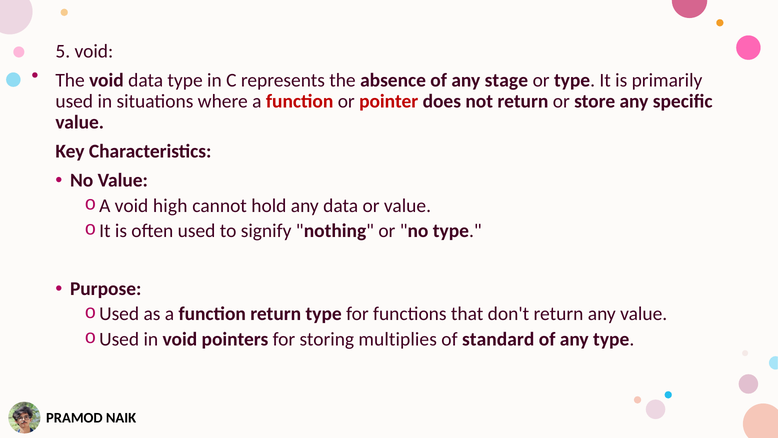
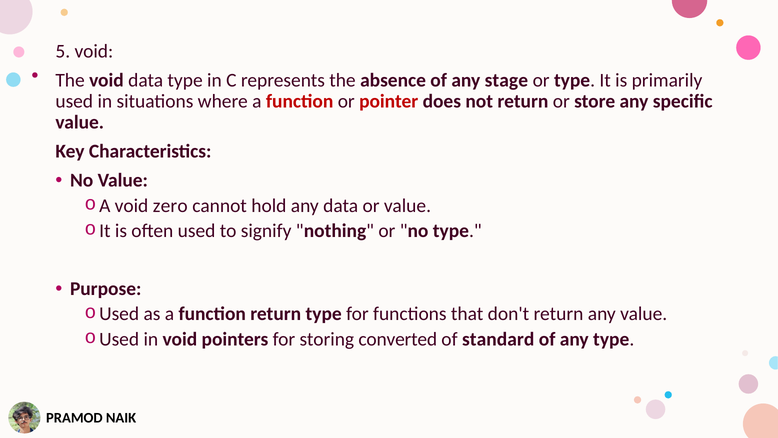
high: high -> zero (170, 205)
multiplies: multiplies -> converted (398, 339)
